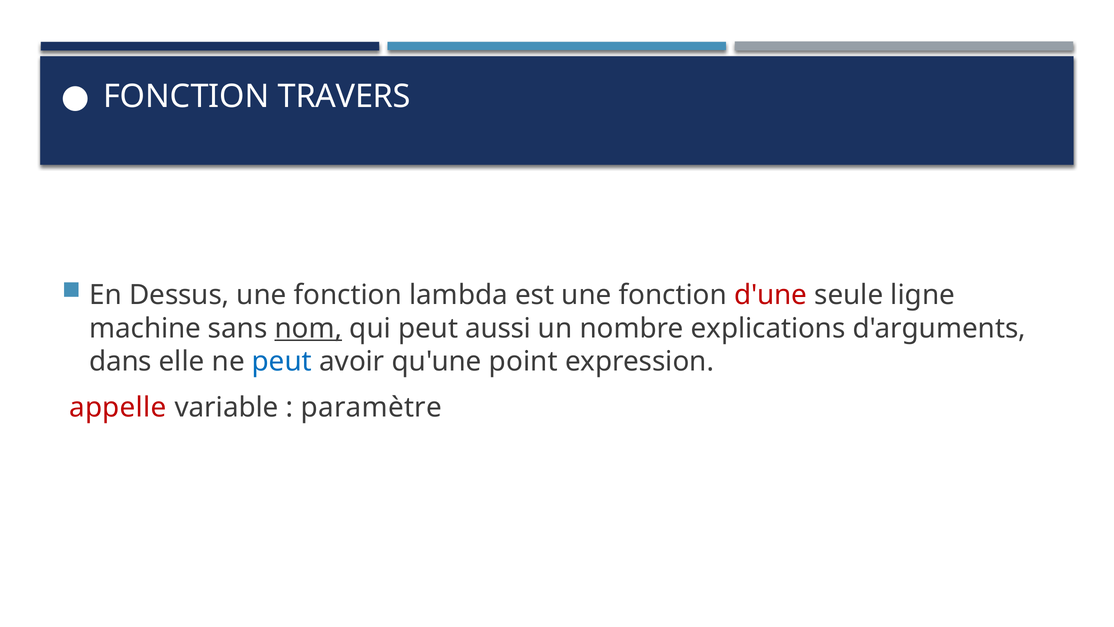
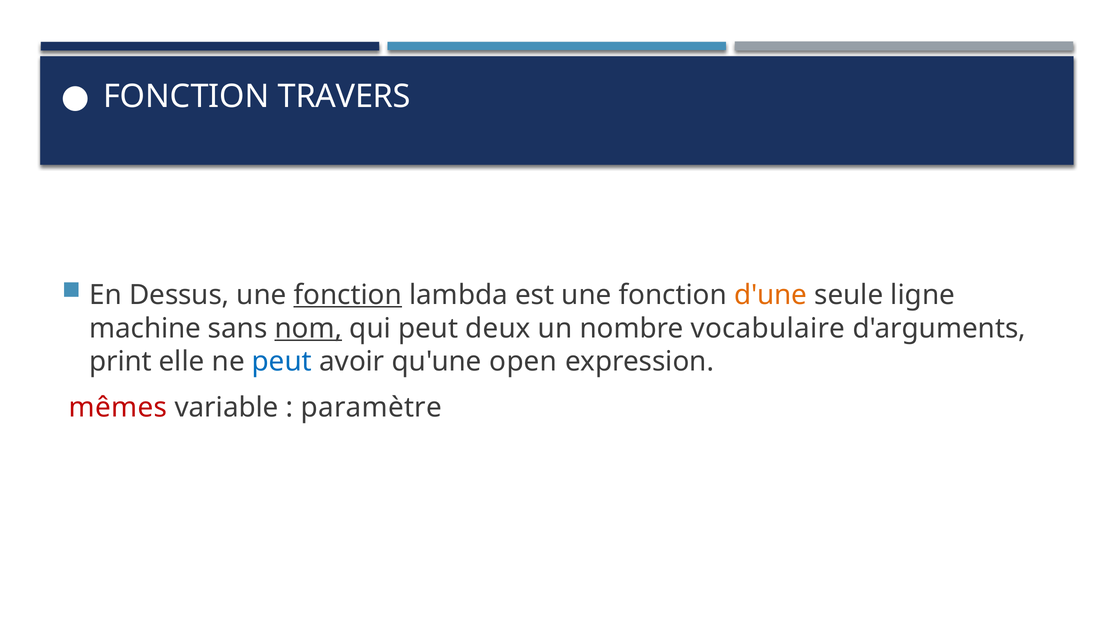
fonction underline: none -> present (348, 295)
d'une colour: red -> orange (771, 295)
aussi: aussi -> deux (498, 328)
explications: explications -> vocabulaire (768, 328)
dans: dans -> print (121, 362)
point: point -> open (523, 362)
appelle: appelle -> mêmes (118, 407)
